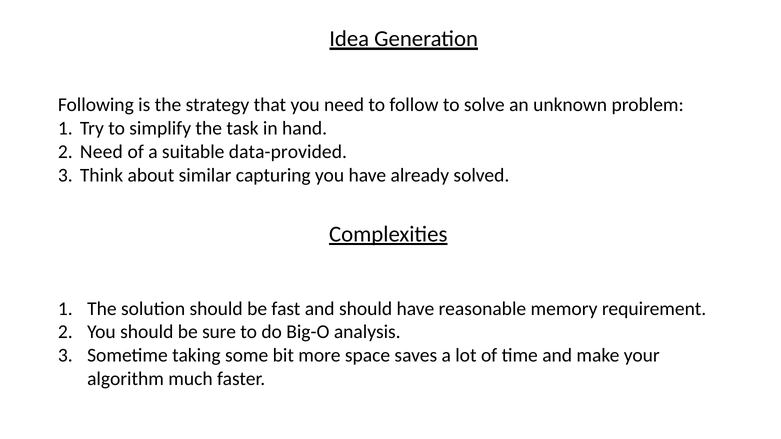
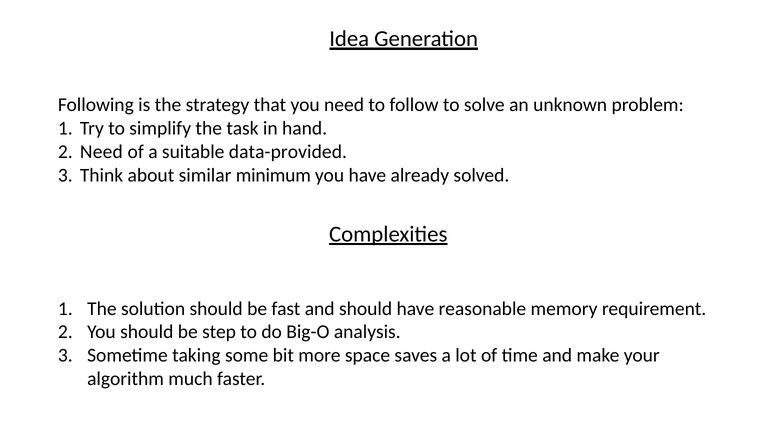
capturing: capturing -> minimum (273, 175)
sure: sure -> step (219, 332)
